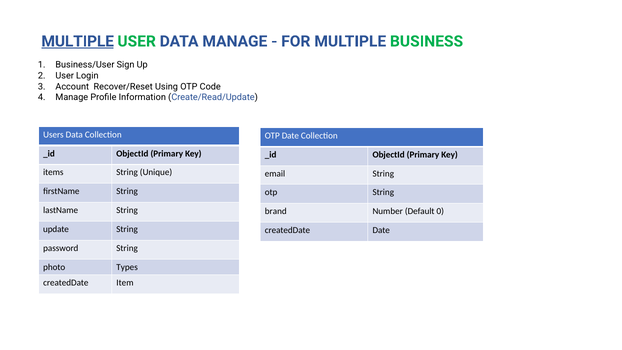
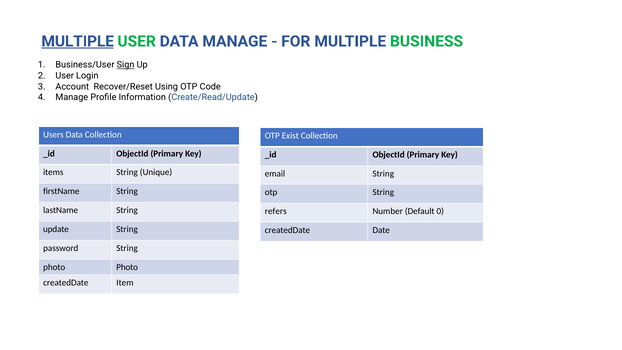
Sign underline: none -> present (126, 65)
OTP Date: Date -> Exist (290, 136)
brand: brand -> refers (276, 211)
photo Types: Types -> Photo (127, 267)
